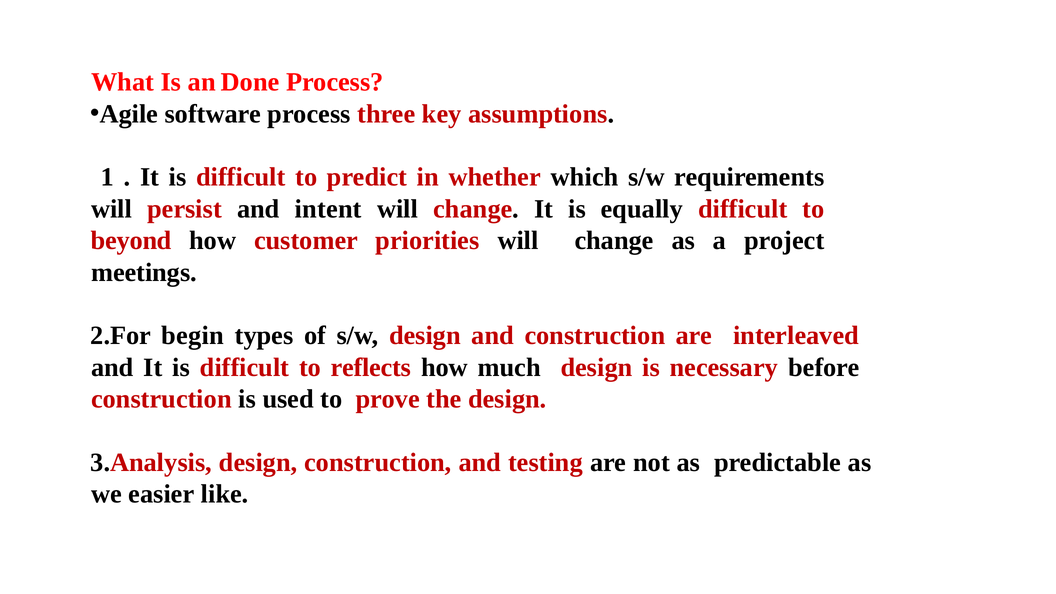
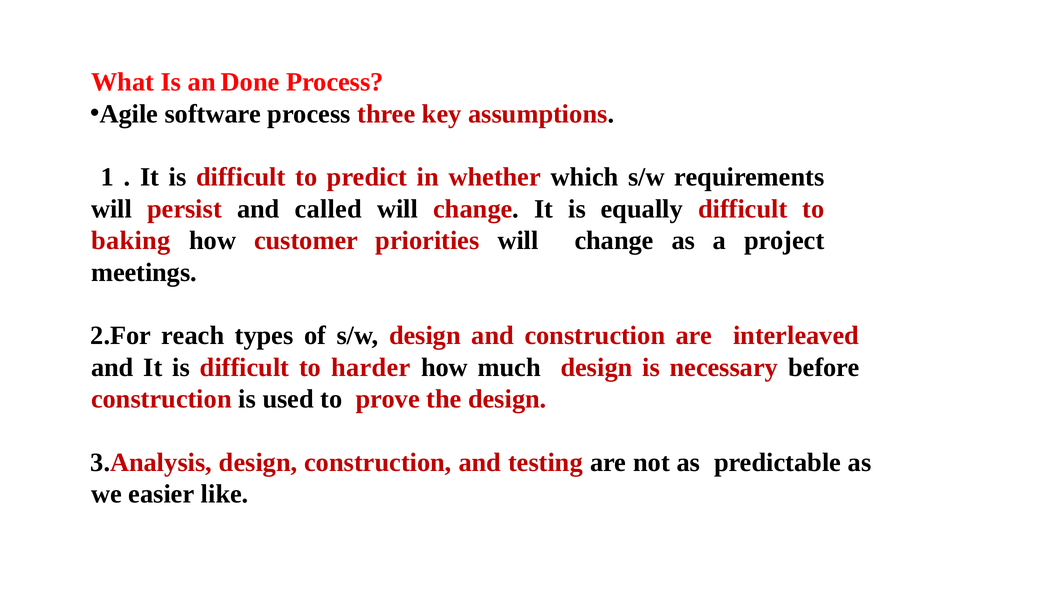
intent: intent -> called (328, 209)
beyond: beyond -> baking (131, 241)
begin: begin -> reach (193, 336)
reflects: reflects -> harder (371, 367)
